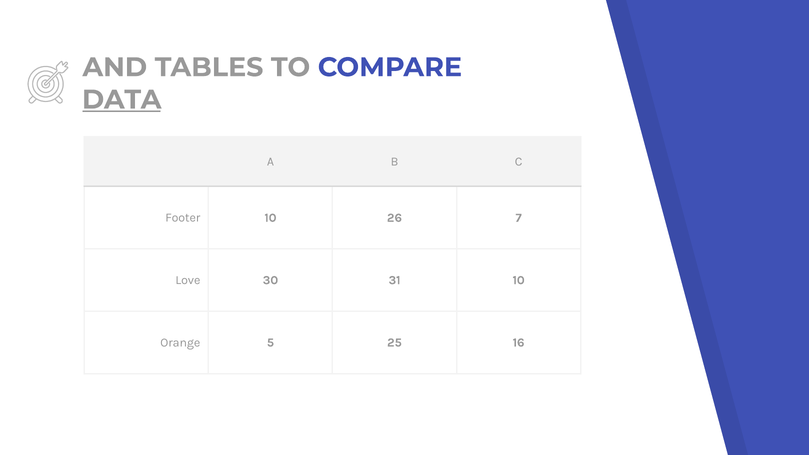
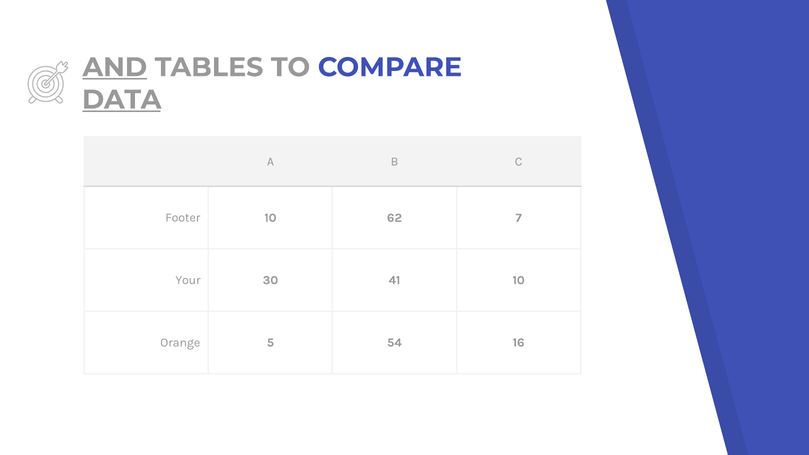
AND underline: none -> present (115, 67)
26: 26 -> 62 (394, 218)
Love: Love -> Your (188, 280)
31: 31 -> 41 (395, 280)
25: 25 -> 54 (394, 343)
